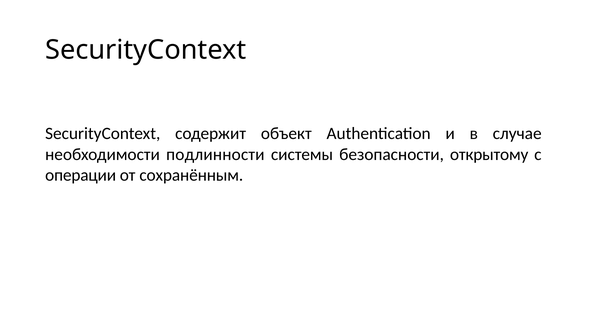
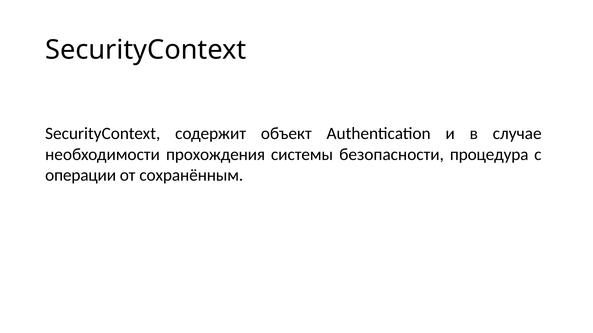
подлинности: подлинности -> прохождения (216, 155)
открытому: открытому -> процедура (489, 155)
